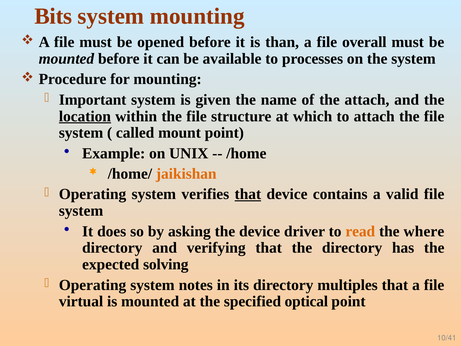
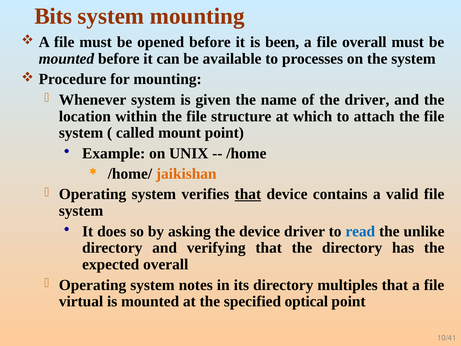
than: than -> been (282, 42)
Important: Important -> Whenever (93, 100)
the attach: attach -> driver (367, 100)
location underline: present -> none (85, 116)
read colour: orange -> blue (360, 231)
where: where -> unlike (424, 231)
expected solving: solving -> overall (166, 264)
